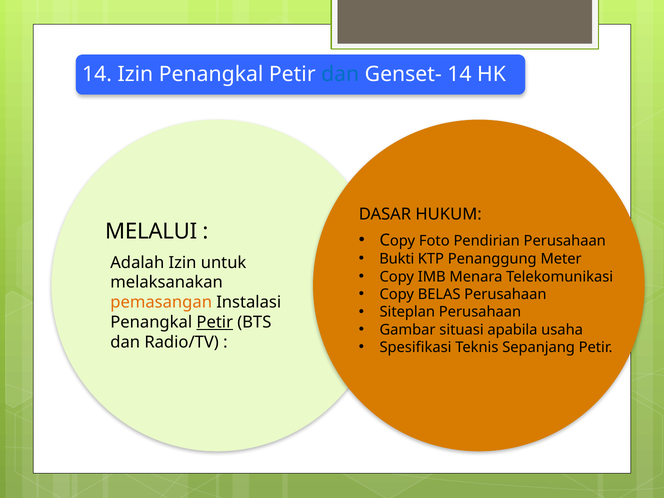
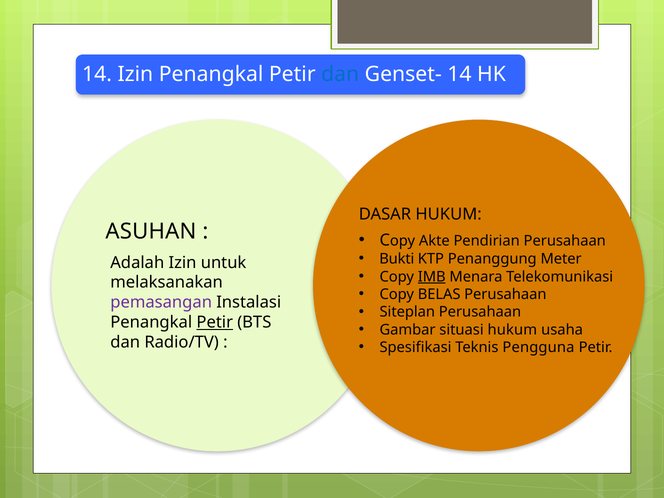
MELALUI: MELALUI -> ASUHAN (151, 232)
Foto: Foto -> Akte (434, 241)
IMB underline: none -> present (432, 277)
pemasangan colour: orange -> purple (161, 302)
situasi apabila: apabila -> hukum (512, 330)
Sepanjang: Sepanjang -> Pengguna (538, 347)
